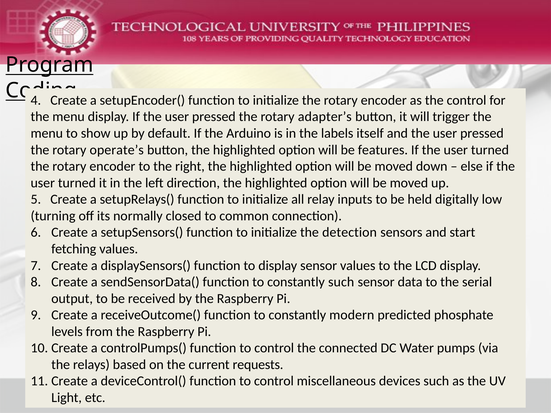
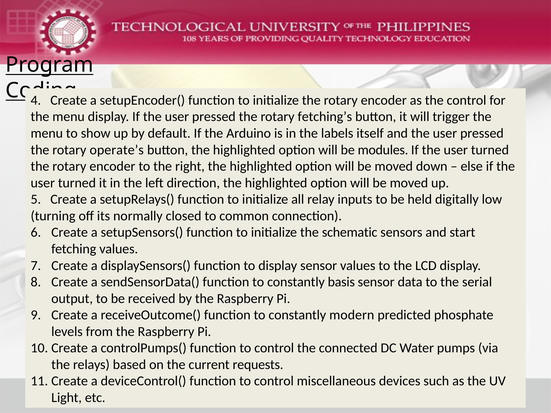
adapter’s: adapter’s -> fetching’s (325, 117)
features: features -> modules (383, 150)
detection: detection -> schematic (350, 233)
constantly such: such -> basis (341, 282)
